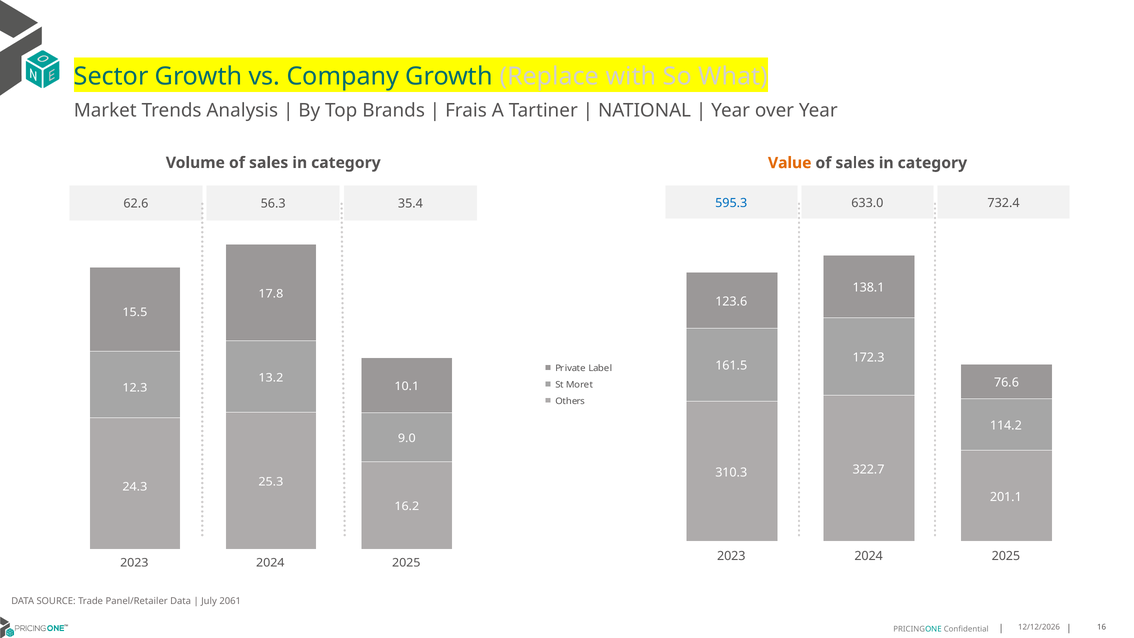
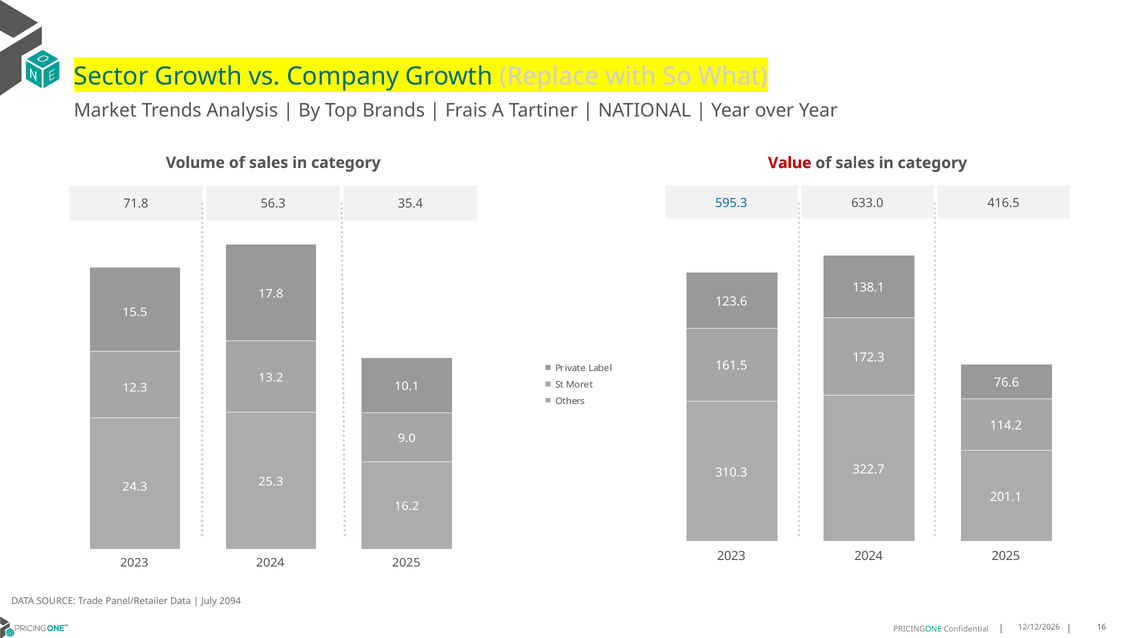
Value colour: orange -> red (790, 163)
732.4: 732.4 -> 416.5 (1004, 203)
62.6: 62.6 -> 71.8 (136, 204)
2061: 2061 -> 2094 (230, 601)
